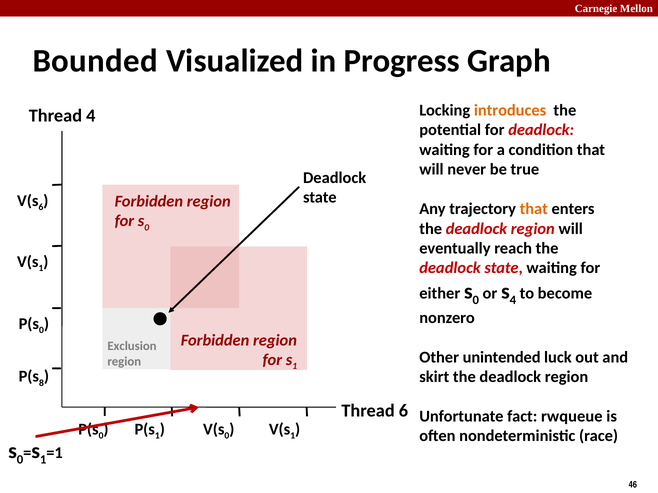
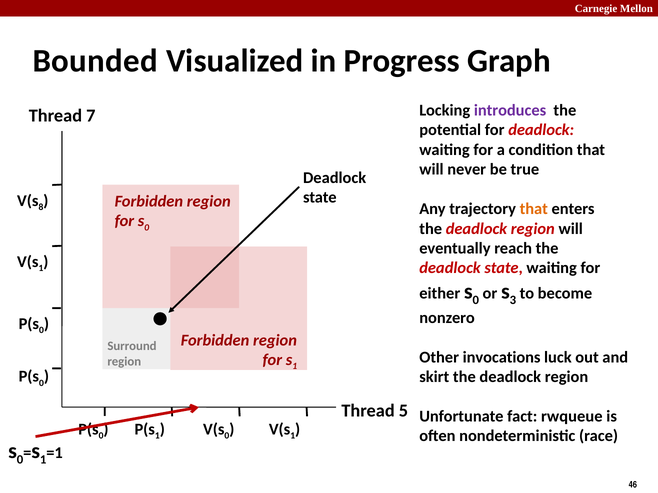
introduces colour: orange -> purple (510, 110)
Thread 4: 4 -> 7 (91, 116)
6: 6 -> 8 (41, 207)
4: 4 -> 3 (513, 300)
Exclusion: Exclusion -> Surround (132, 346)
unintended: unintended -> invocations (502, 357)
8: 8 -> 0 (42, 383)
Thread 6: 6 -> 5 (403, 411)
